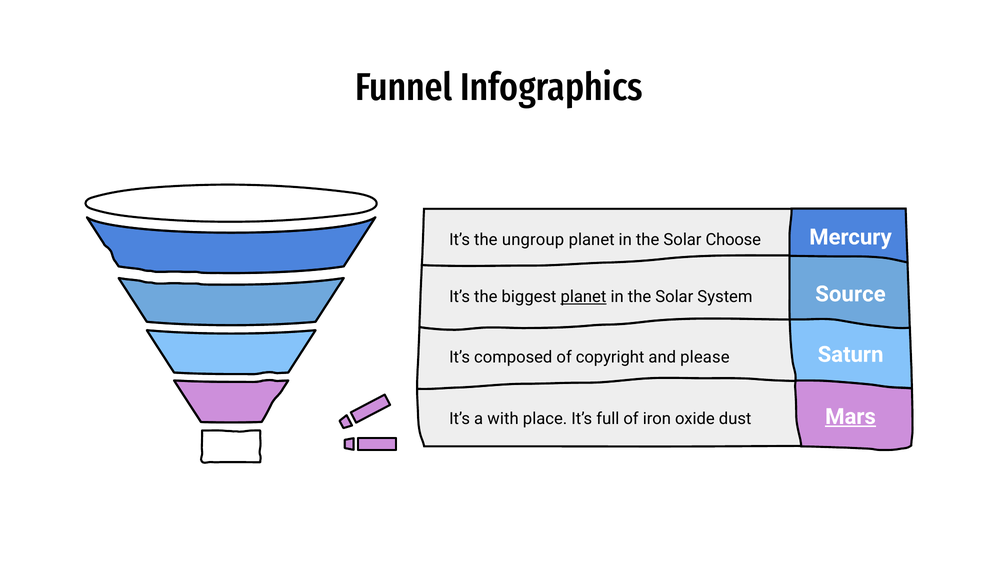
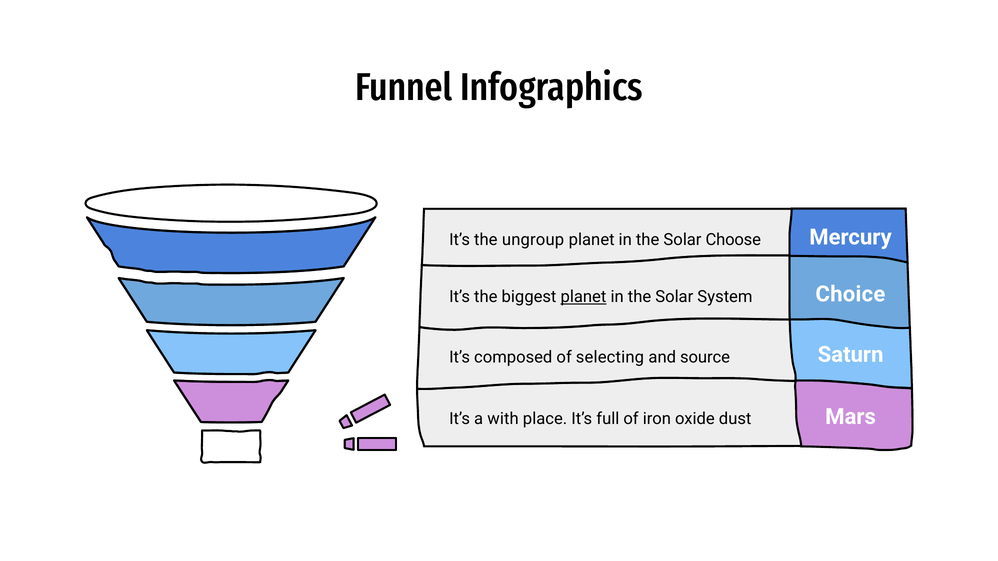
Source: Source -> Choice (850, 294)
copyright: copyright -> selecting (610, 357)
please: please -> source (705, 357)
Mars underline: present -> none (851, 417)
